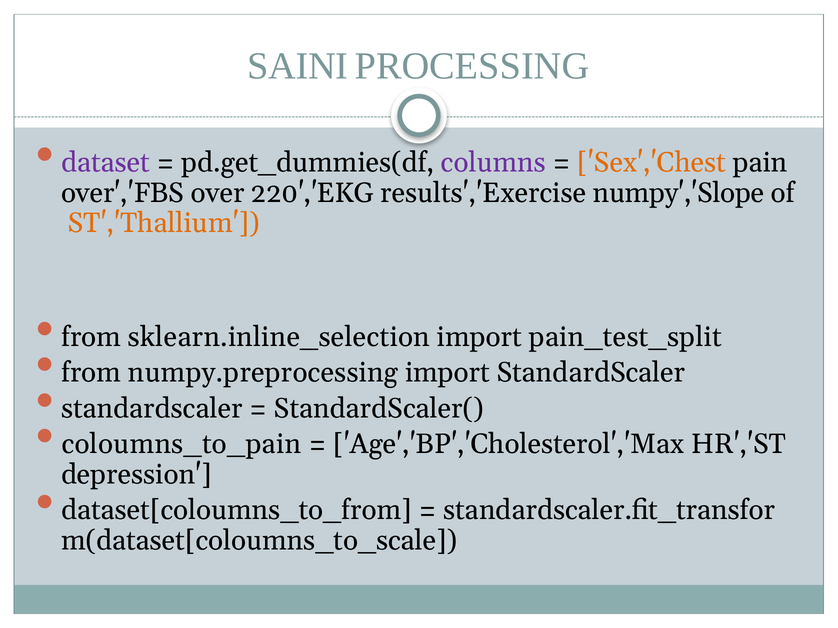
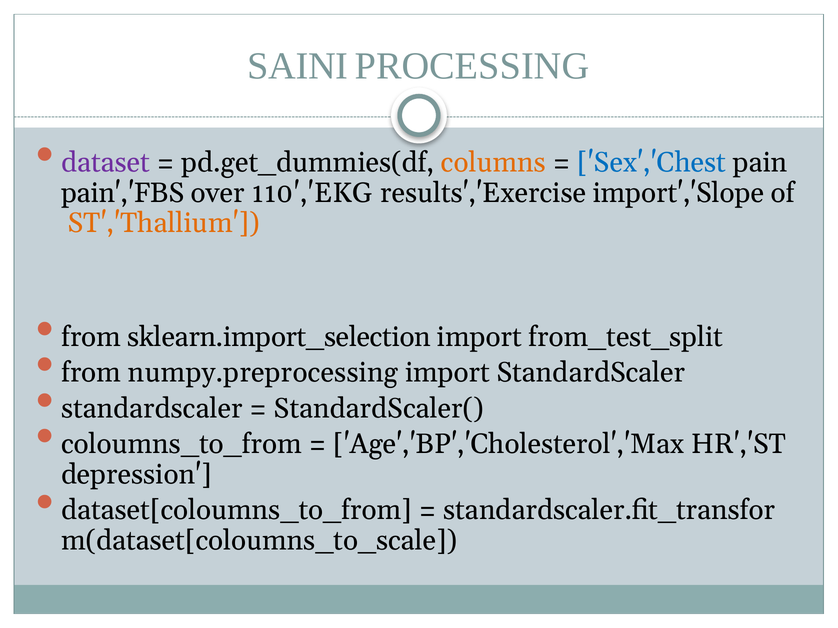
columns colour: purple -> orange (493, 163)
Sex','Chest colour: orange -> blue (652, 163)
over','FBS: over','FBS -> pain','FBS (123, 193)
220','EKG: 220','EKG -> 110','EKG (312, 193)
numpy','Slope: numpy','Slope -> import','Slope (679, 193)
sklearn.inline_selection: sklearn.inline_selection -> sklearn.import_selection (279, 337)
pain_test_split: pain_test_split -> from_test_split (626, 337)
coloumns_to_pain: coloumns_to_pain -> coloumns_to_from (181, 445)
